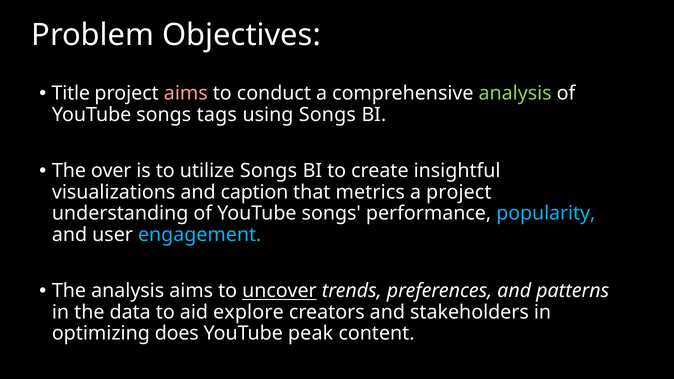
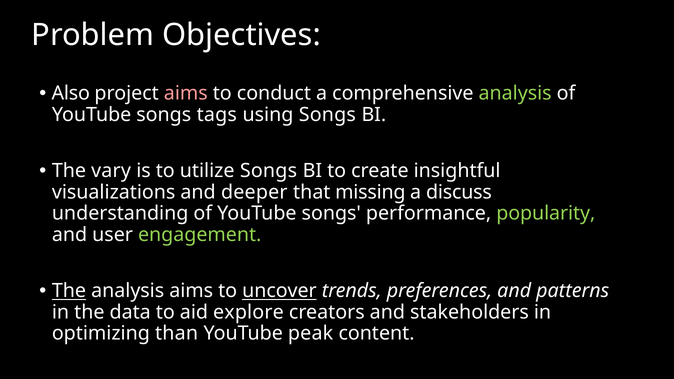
Title: Title -> Also (71, 93)
over: over -> vary (111, 171)
caption: caption -> deeper (254, 192)
metrics: metrics -> missing (370, 192)
a project: project -> discuss (459, 192)
popularity colour: light blue -> light green (546, 213)
engagement colour: light blue -> light green (200, 235)
The underline: none -> present (69, 291)
does: does -> than (177, 333)
